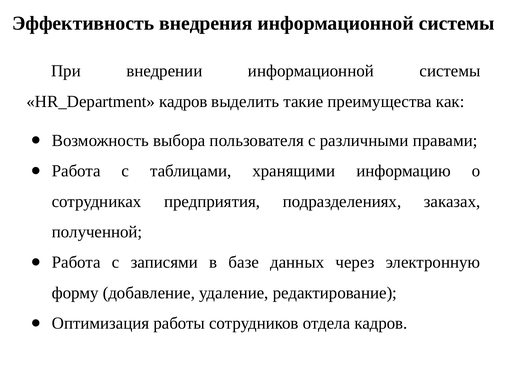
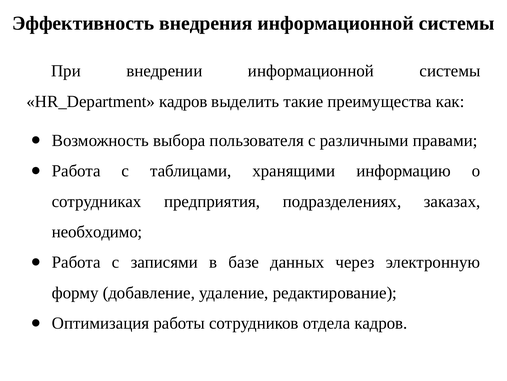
полученной: полученной -> необходимо (97, 231)
